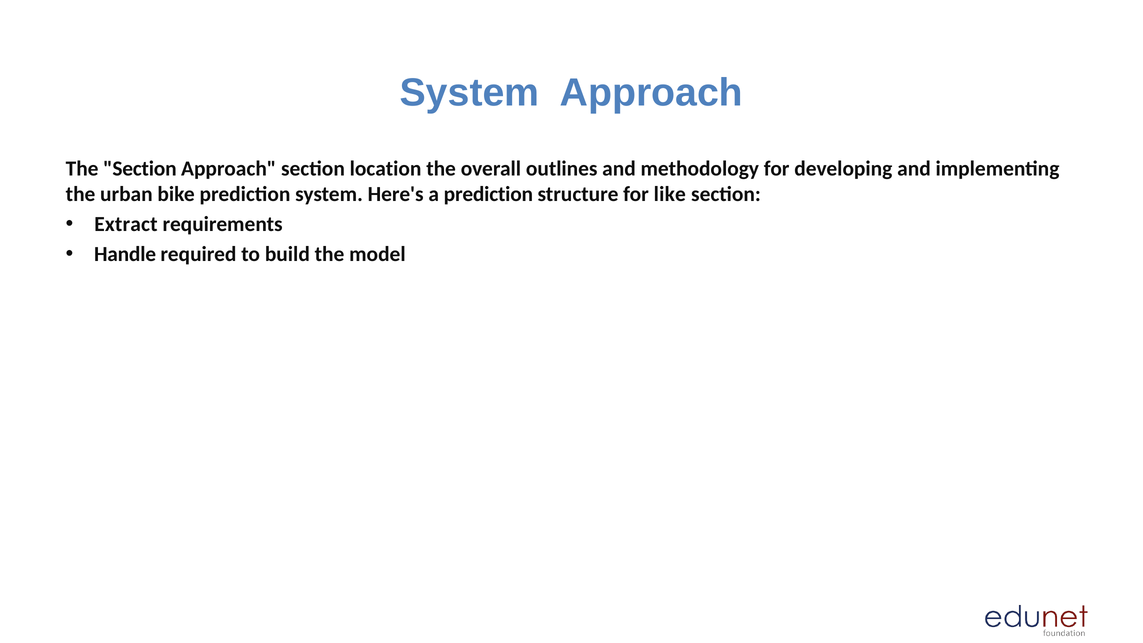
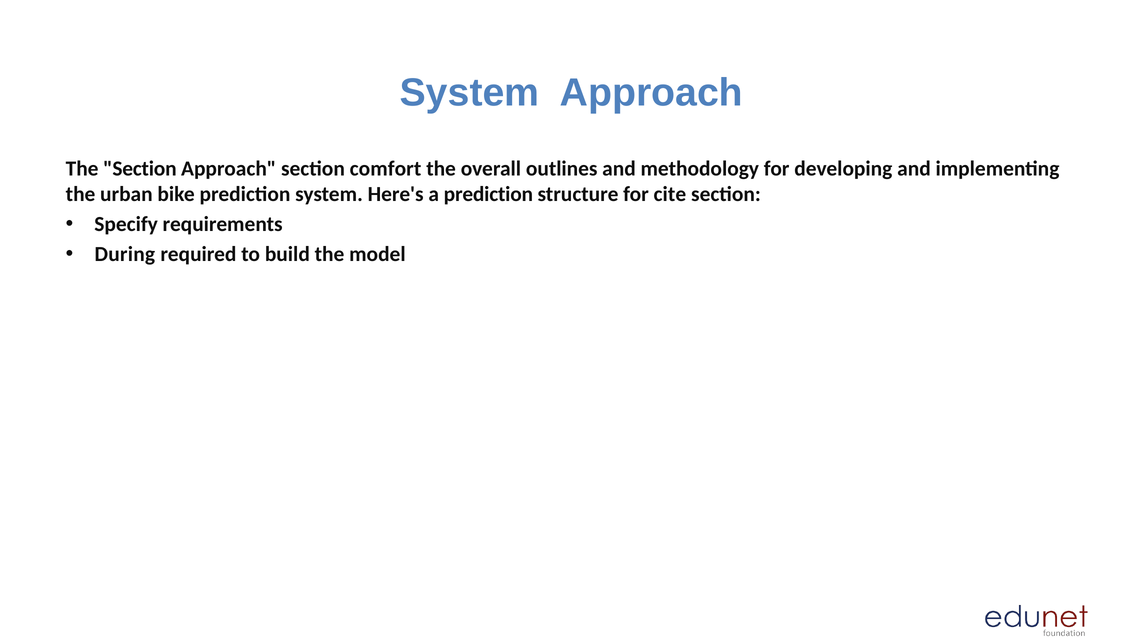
location: location -> comfort (385, 169)
like: like -> cite (670, 194)
Extract: Extract -> Specify (126, 224)
Handle: Handle -> During (125, 254)
